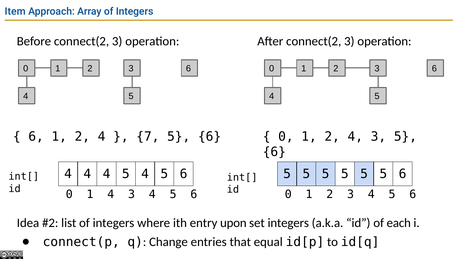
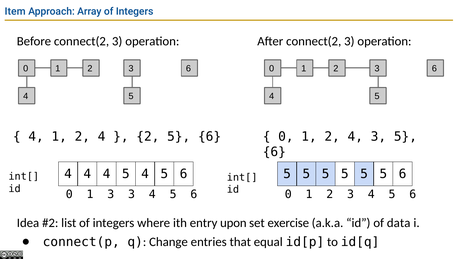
6: 6 -> 4 (36, 136)
7: 7 -> 2 (148, 136)
1 4: 4 -> 3 (111, 194)
set integers: integers -> exercise (288, 223)
each: each -> data (399, 223)
